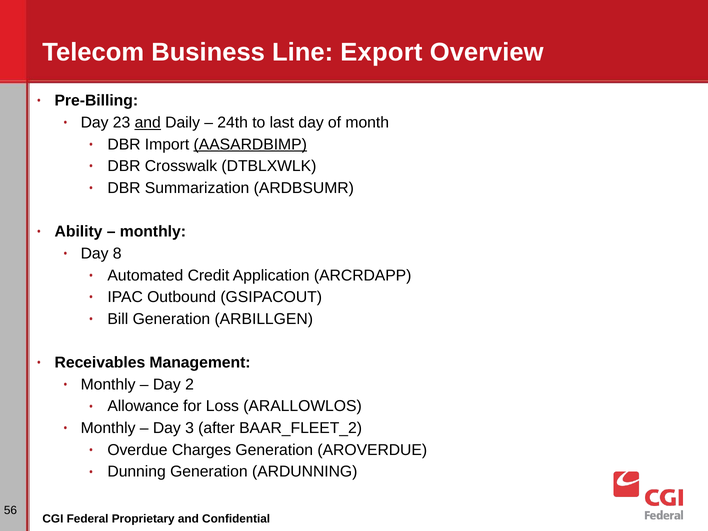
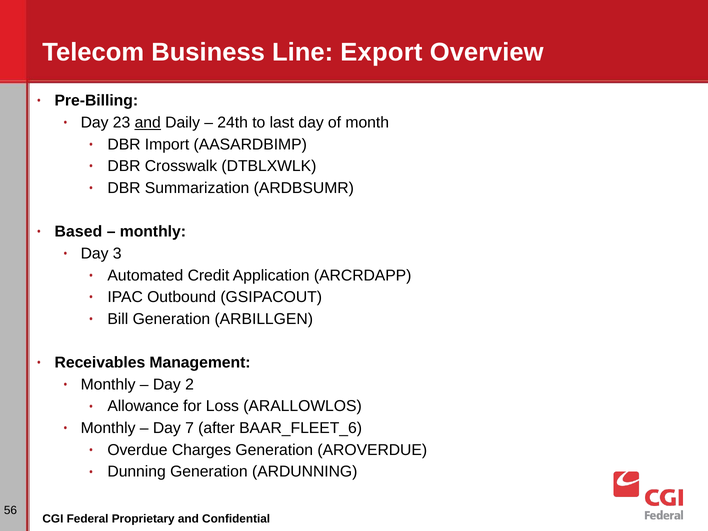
AASARDBIMP underline: present -> none (250, 144)
Ability: Ability -> Based (78, 232)
8: 8 -> 3 (117, 254)
3: 3 -> 7 (190, 428)
BAAR_FLEET_2: BAAR_FLEET_2 -> BAAR_FLEET_6 (301, 428)
